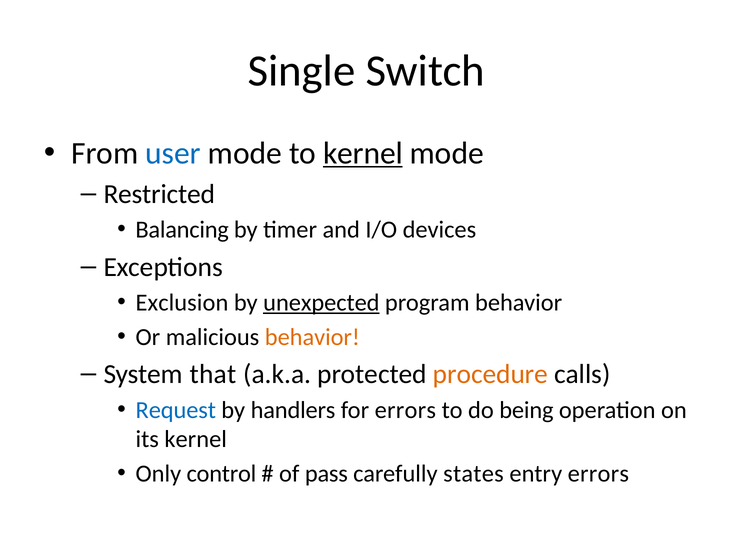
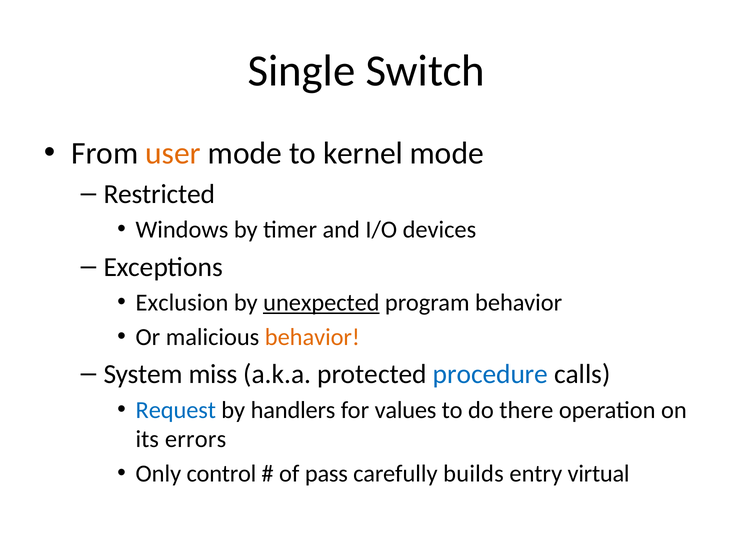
user colour: blue -> orange (173, 153)
kernel underline: present -> none (363, 153)
Balancing: Balancing -> Windows (182, 230)
that: that -> miss (213, 374)
procedure colour: orange -> blue (490, 374)
for errors: errors -> values (406, 410)
being: being -> there (526, 410)
its kernel: kernel -> errors (196, 439)
states: states -> builds (473, 473)
entry errors: errors -> virtual (599, 473)
